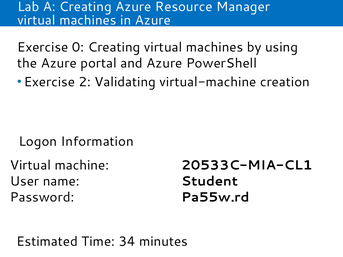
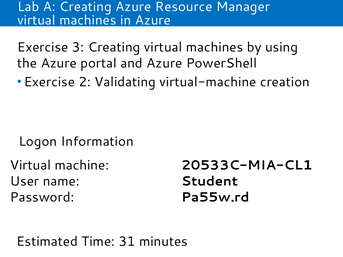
0: 0 -> 3 (78, 47)
34: 34 -> 31 (127, 242)
